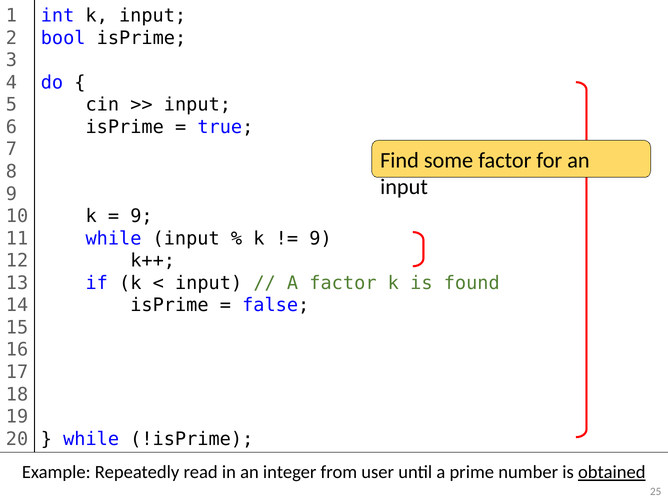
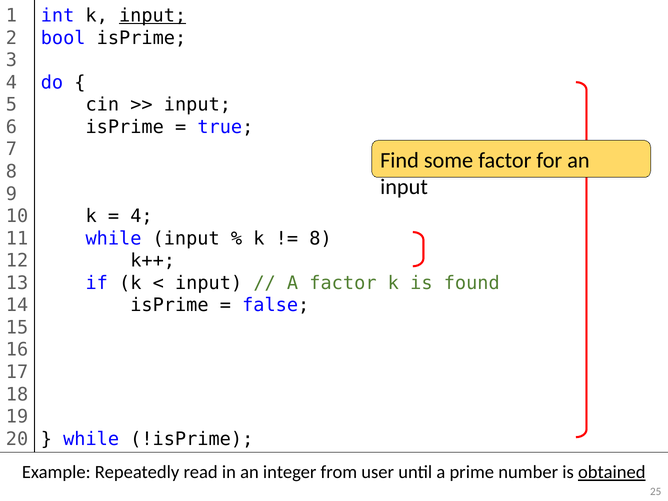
input underline: none -> present (153, 16)
9: 9 -> 4 (141, 216)
9: 9 -> 8 (321, 238)
